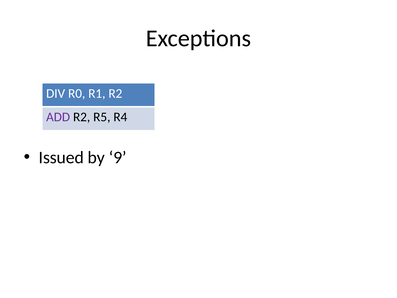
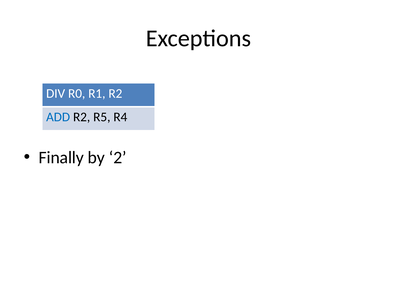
ADD colour: purple -> blue (58, 117)
Issued: Issued -> Finally (61, 157)
9: 9 -> 2 (118, 157)
